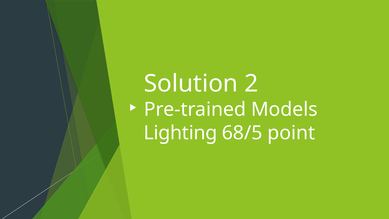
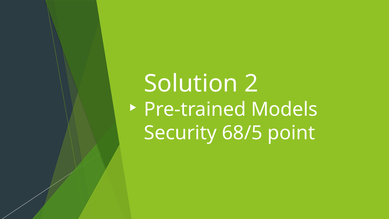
Lighting: Lighting -> Security (180, 133)
